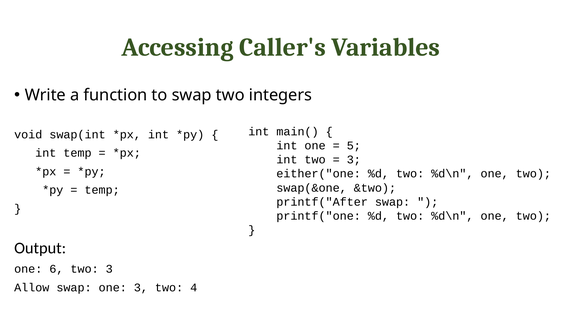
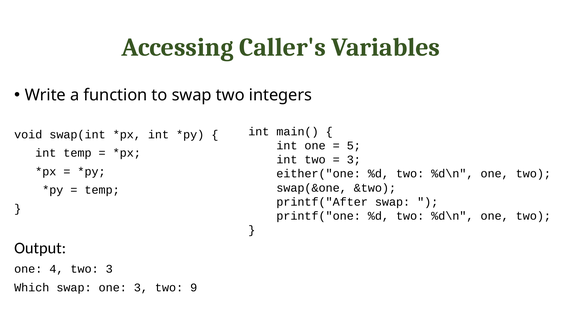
6: 6 -> 4 (56, 269)
Allow: Allow -> Which (32, 288)
4: 4 -> 9 (194, 288)
